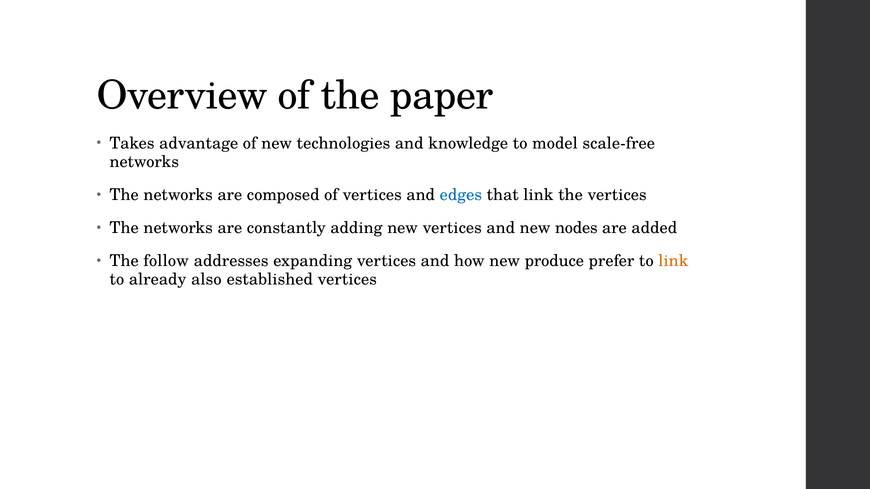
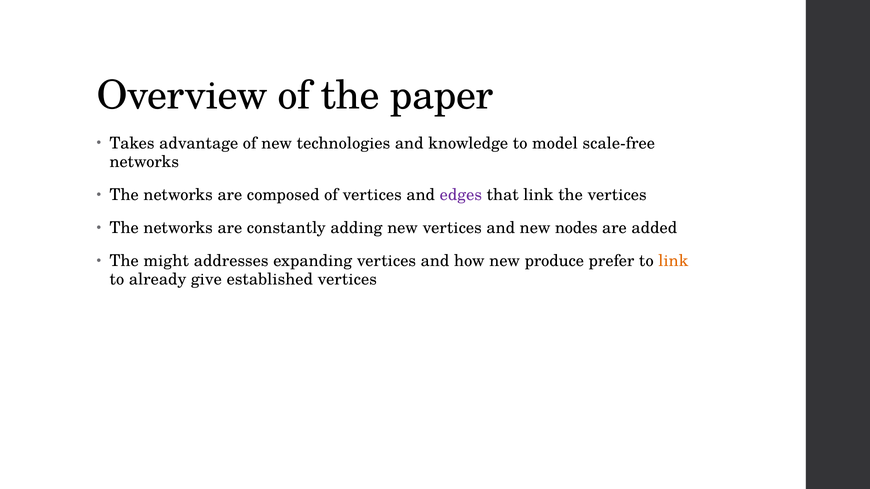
edges colour: blue -> purple (461, 195)
follow: follow -> might (166, 261)
also: also -> give (206, 280)
